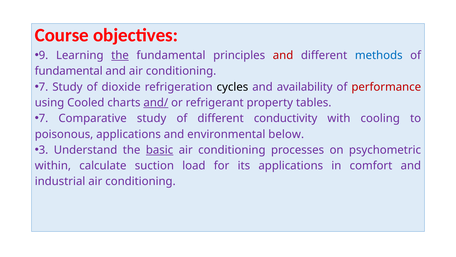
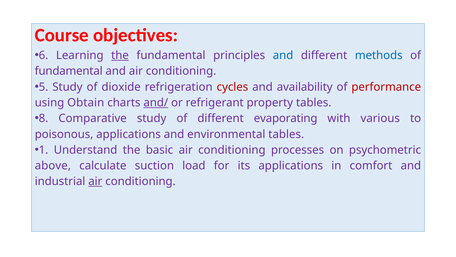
9: 9 -> 6 (44, 55)
and colour: red -> blue (283, 55)
7: 7 -> 5 (44, 87)
cycles colour: black -> red (232, 87)
Cooled: Cooled -> Obtain (86, 103)
7: 7 -> 8 (44, 118)
conductivity: conductivity -> evaporating (286, 118)
cooling: cooling -> various (380, 118)
environmental below: below -> tables (286, 134)
3: 3 -> 1 (44, 150)
basic underline: present -> none (160, 150)
within: within -> above (53, 165)
air underline: none -> present (95, 181)
